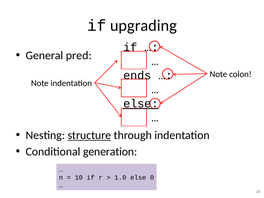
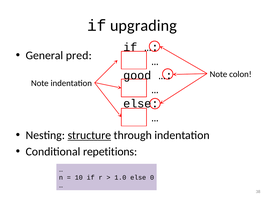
ends: ends -> good (137, 75)
else underline: present -> none (141, 104)
generation: generation -> repetitions (110, 152)
